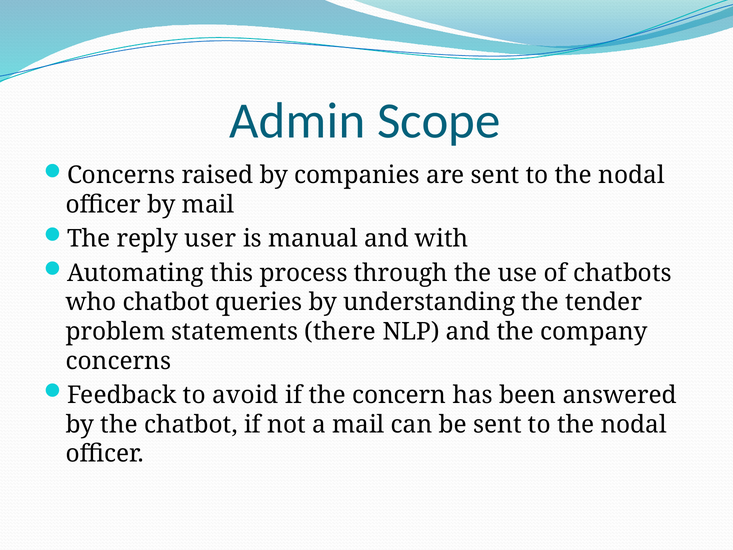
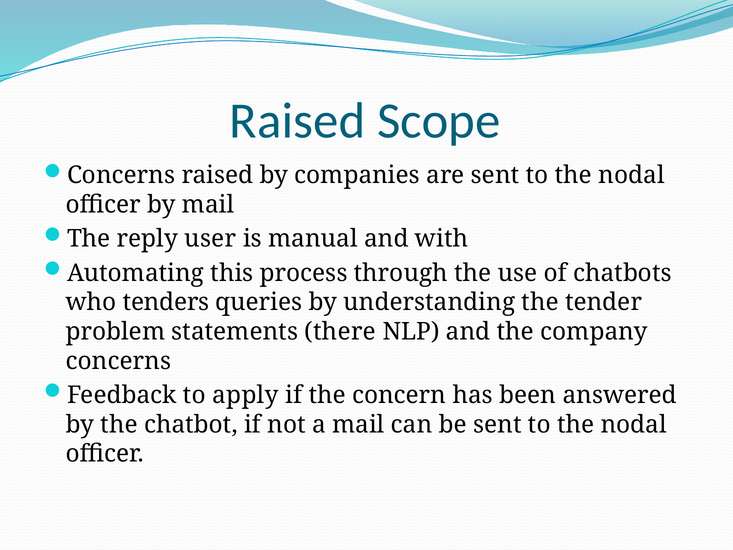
Admin: Admin -> Raised (297, 121)
who chatbot: chatbot -> tenders (166, 302)
avoid: avoid -> apply (245, 395)
